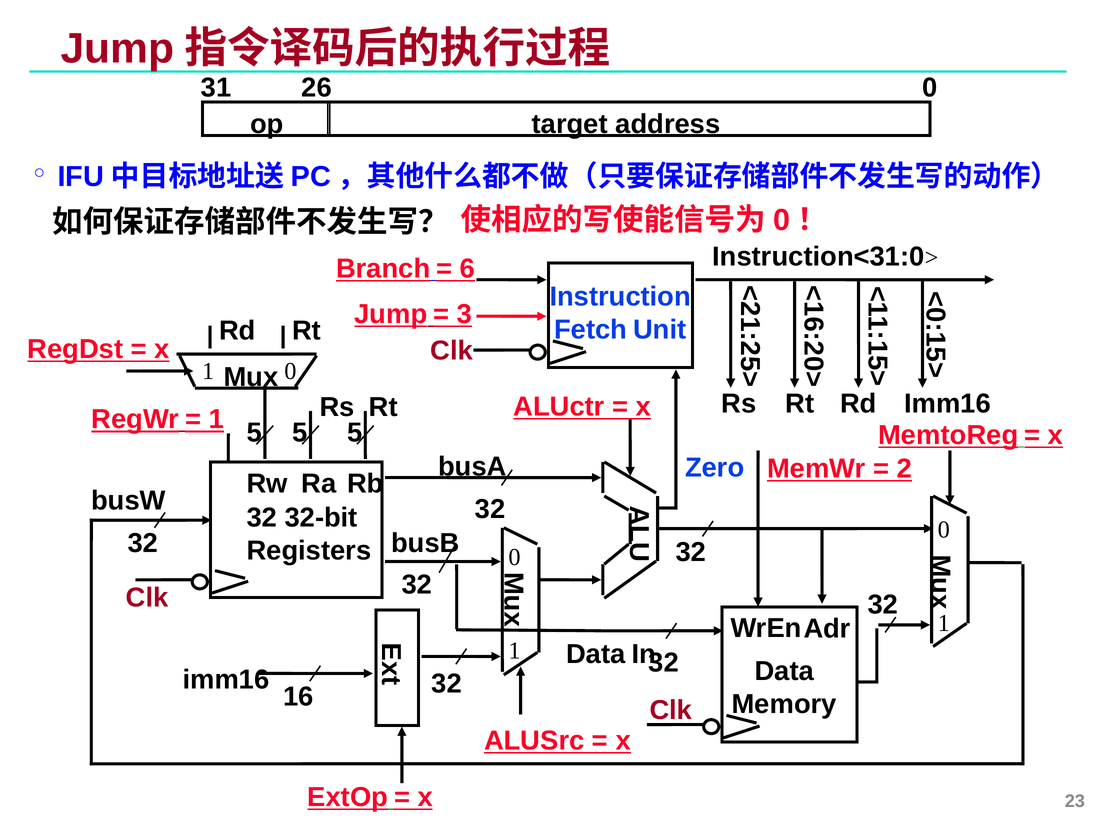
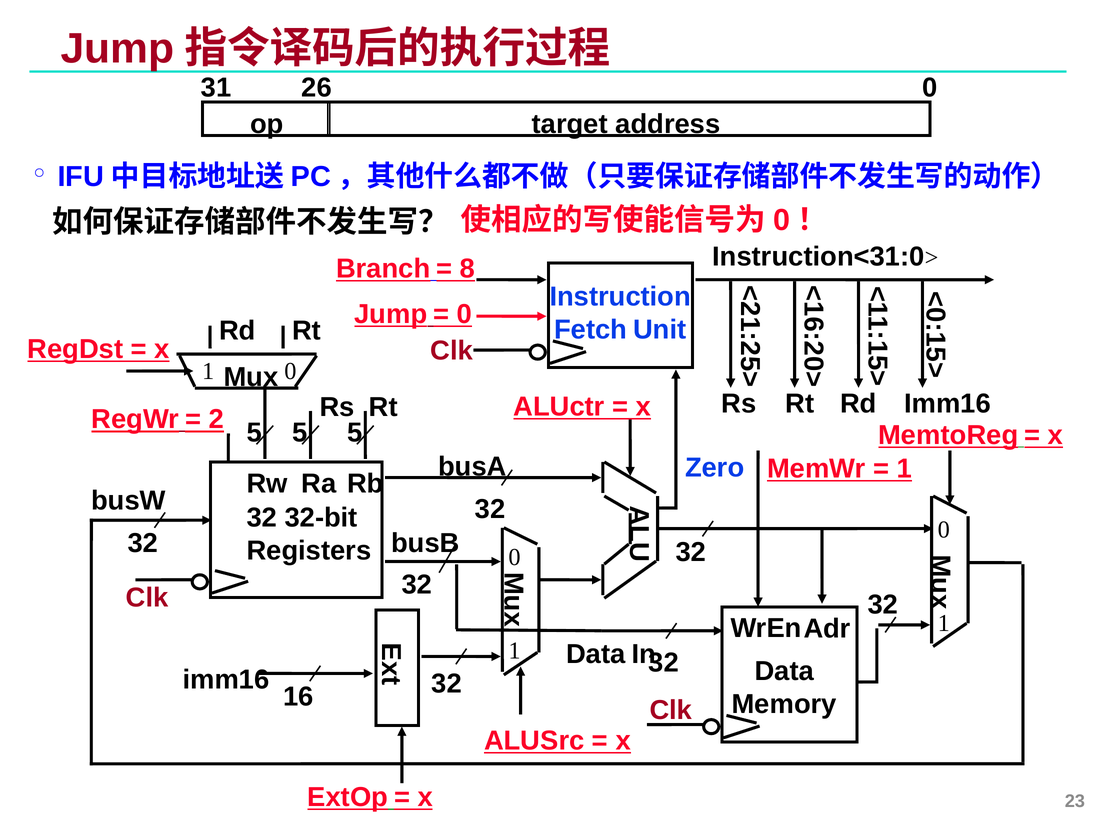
6: 6 -> 8 (468, 269)
3: 3 -> 0 (465, 314)
1: 1 -> 2 (216, 419)
2: 2 -> 1 (904, 469)
